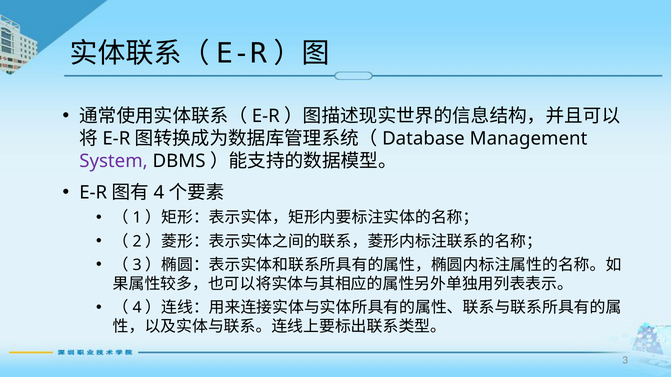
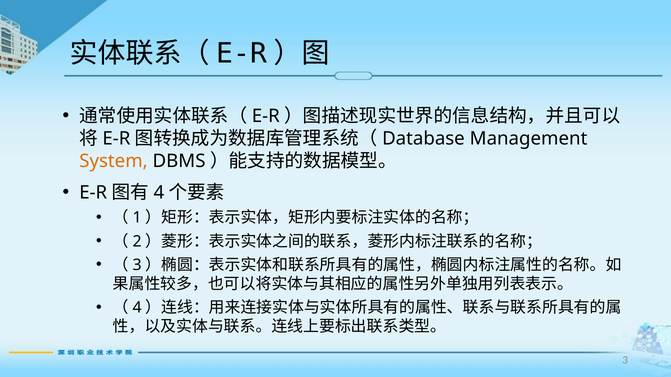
System colour: purple -> orange (114, 161)
